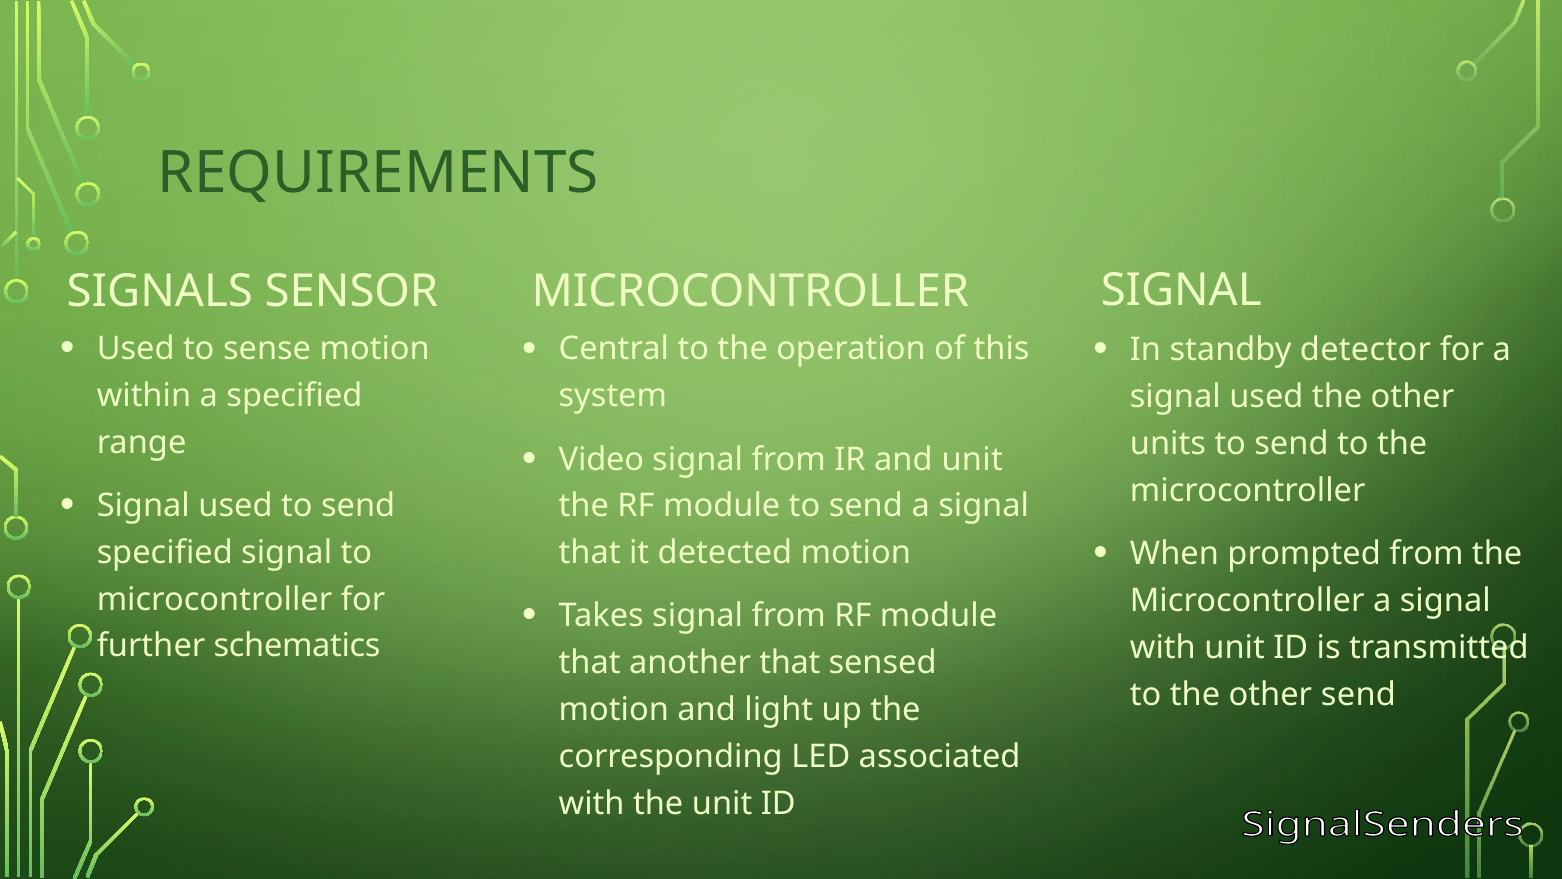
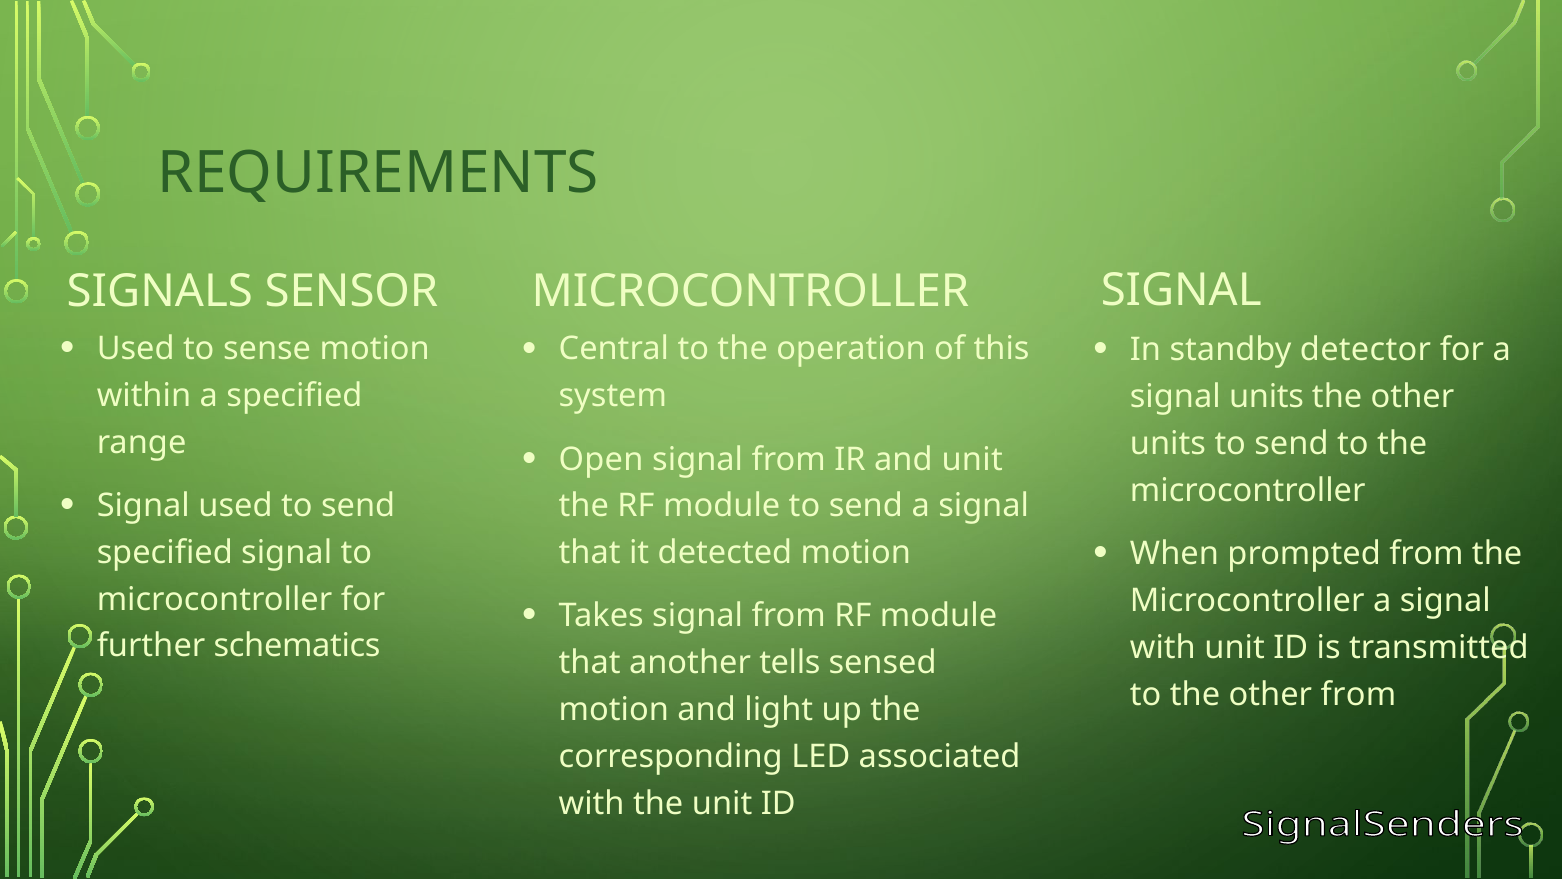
used: used -> units (1267, 397)
Video: Video -> Open (601, 459)
another that: that -> tells (790, 663)
other send: send -> from (1358, 694)
